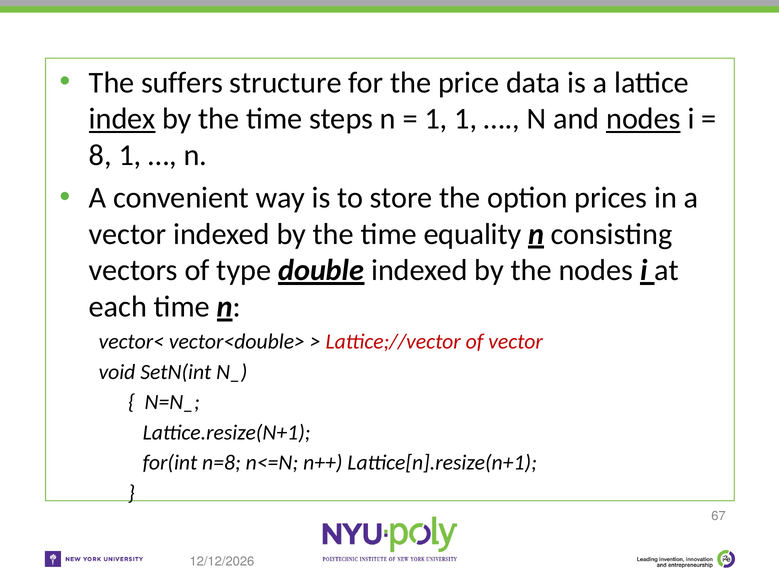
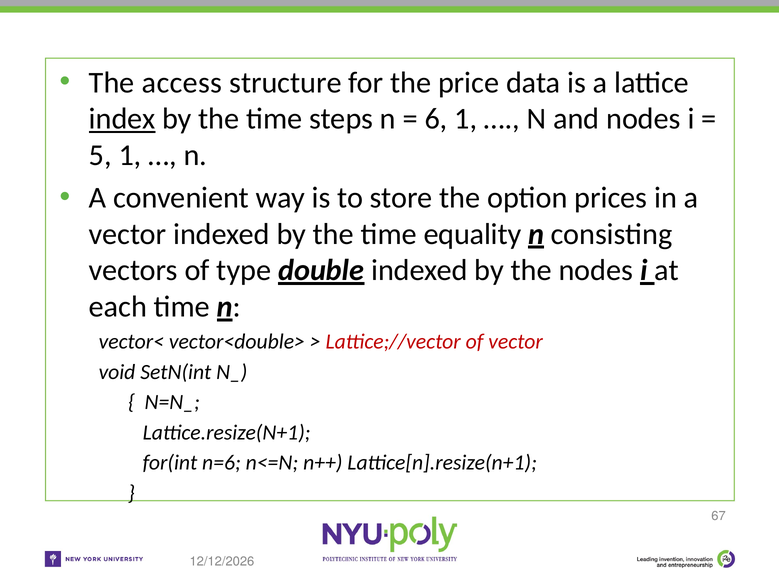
suffers: suffers -> access (182, 83)
1: 1 -> 6 (436, 119)
nodes underline: present -> none (643, 119)
8: 8 -> 5 (100, 155)
n=8: n=8 -> n=6 (221, 463)
